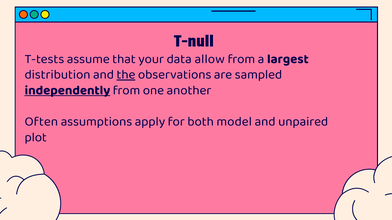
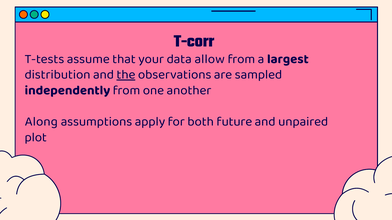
T-null: T-null -> T-corr (194, 41)
independently underline: present -> none (67, 90)
Often: Often -> Along (41, 122)
model: model -> future (234, 122)
